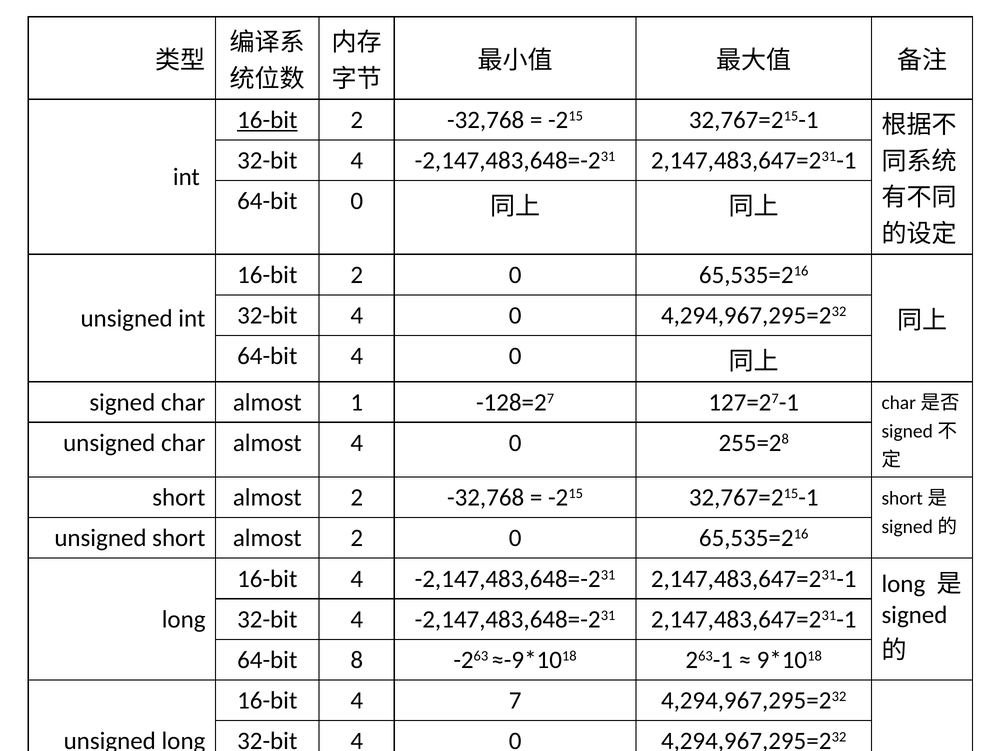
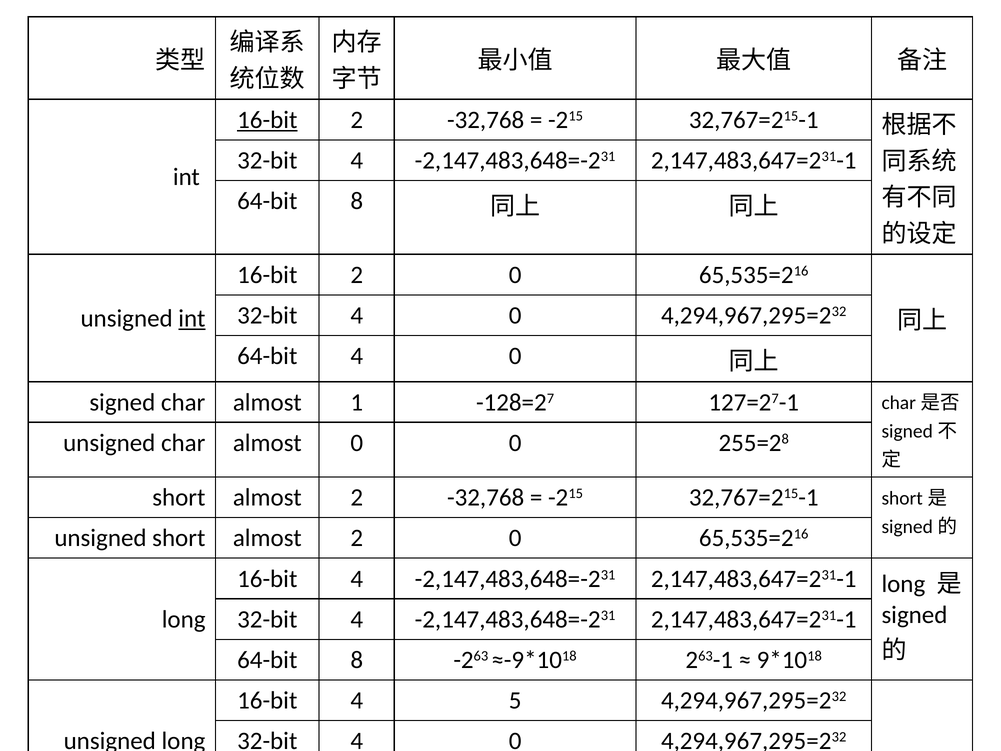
0: 0 -> 8 (357, 201)
int underline: none -> present (192, 318)
almost 4: 4 -> 0 (357, 443)
7: 7 -> 5 (515, 700)
